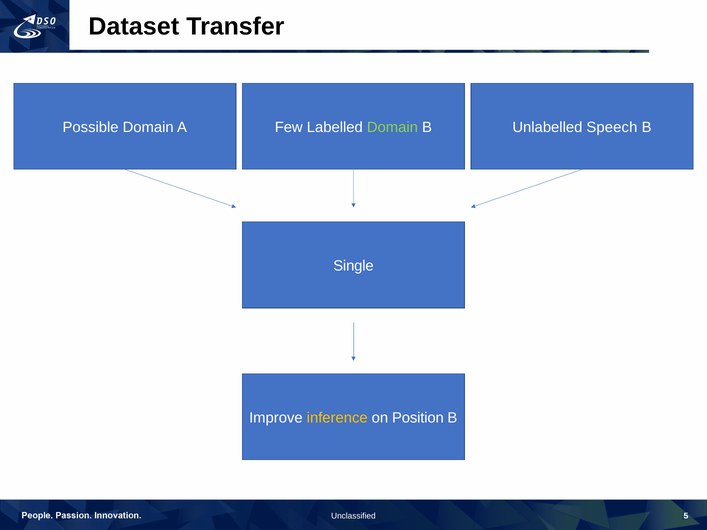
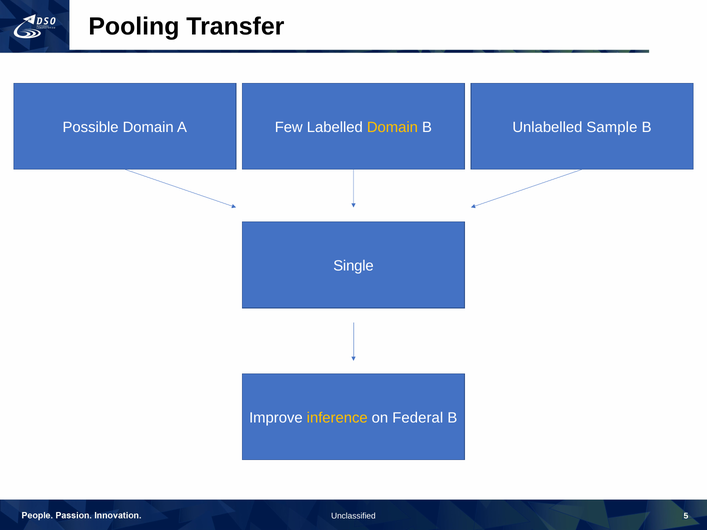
Dataset: Dataset -> Pooling (134, 26)
Domain colour: light green -> yellow (392, 127)
Speech: Speech -> Sample (612, 127)
Position: Position -> Federal (418, 418)
